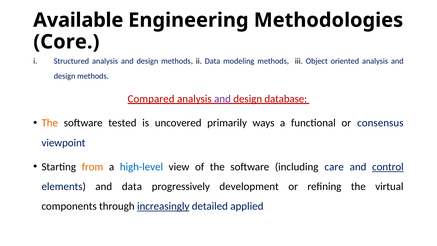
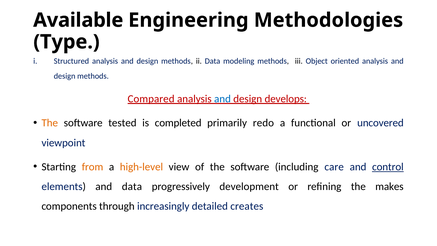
Core: Core -> Type (66, 42)
and colour: purple -> blue (222, 99)
database: database -> develops (286, 99)
uncovered: uncovered -> completed (178, 123)
ways: ways -> redo (263, 123)
consensus: consensus -> uncovered (380, 123)
high-level colour: blue -> orange (141, 167)
virtual: virtual -> makes (389, 186)
increasingly underline: present -> none (163, 206)
applied: applied -> creates (247, 206)
